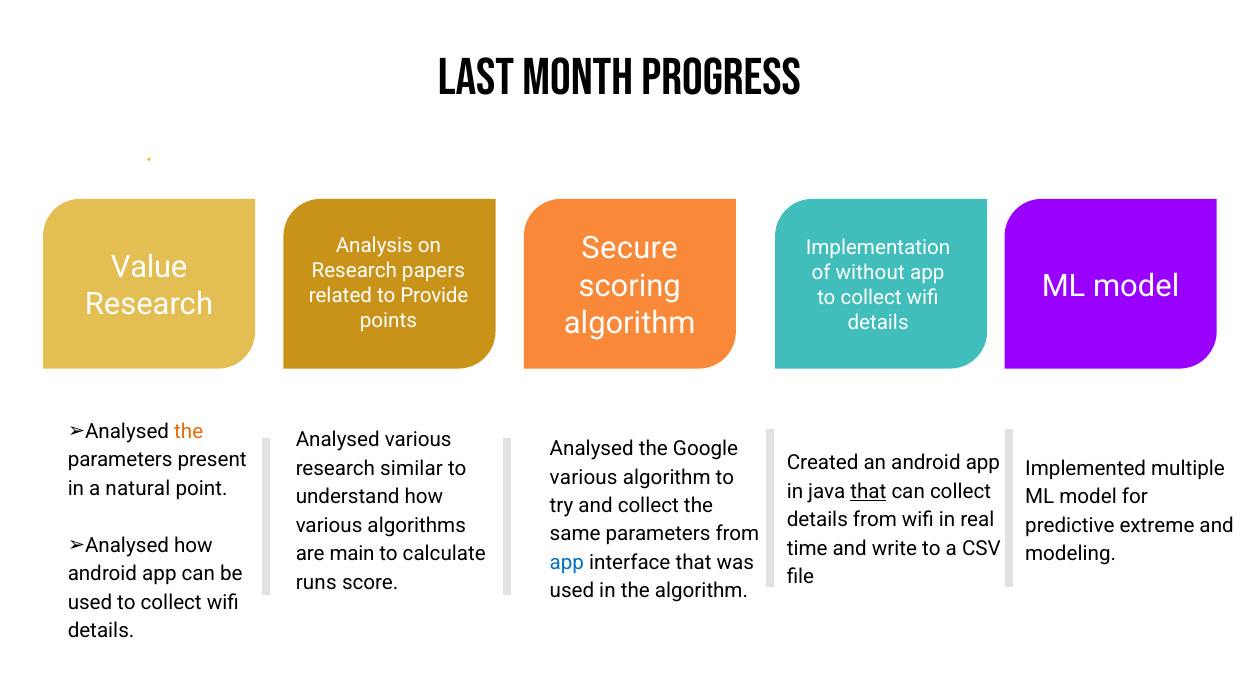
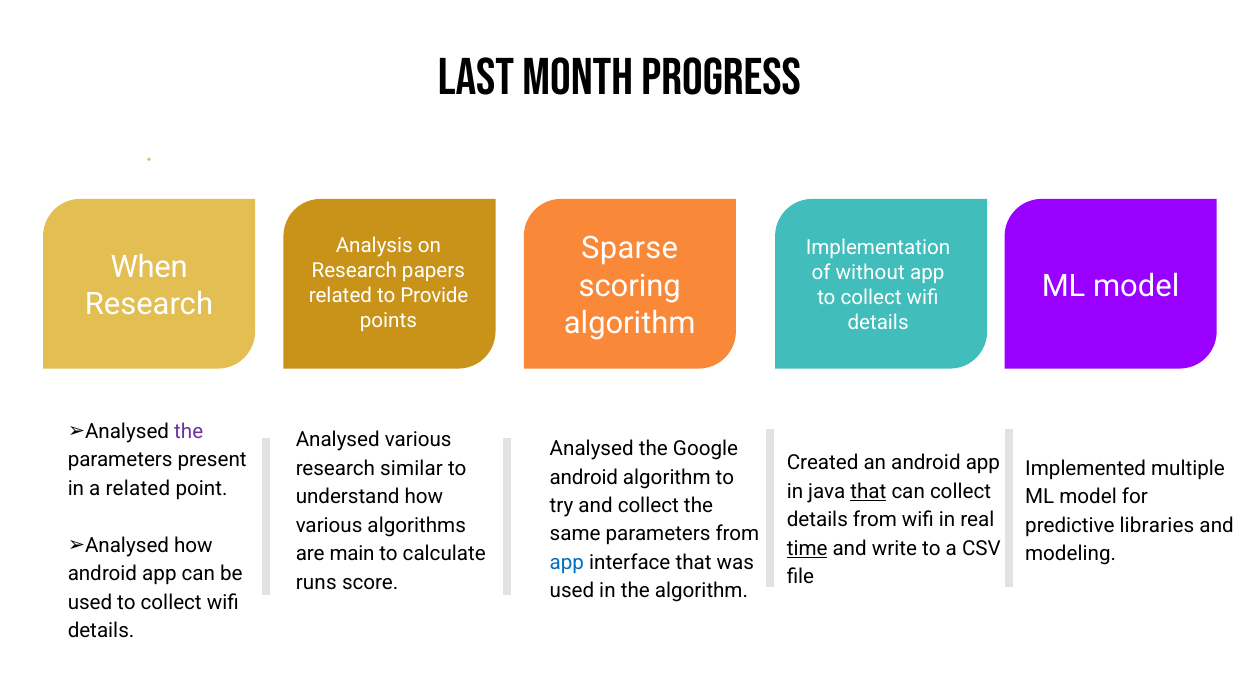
Secure: Secure -> Sparse (630, 249)
Value: Value -> When (149, 267)
the colour: orange -> purple (189, 432)
various: various -> android (584, 477)
a natural: natural -> related (138, 489)
extreme: extreme -> libraries (1157, 526)
time underline: none -> present (807, 548)
